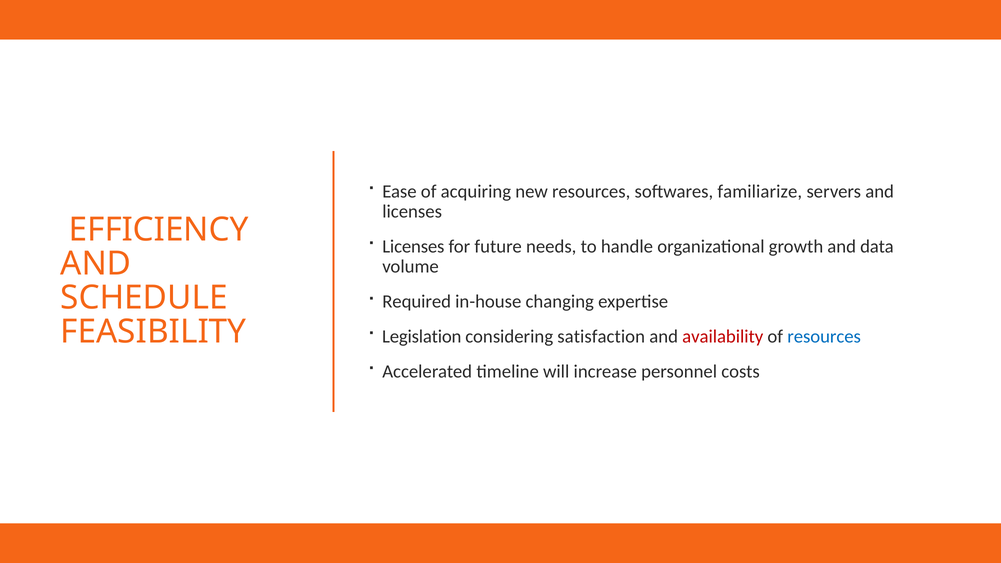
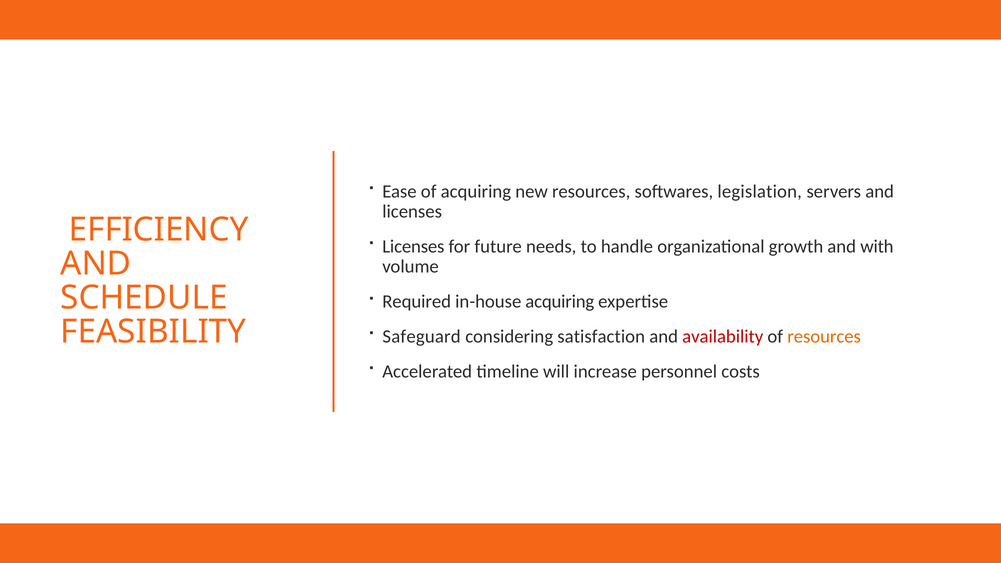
familiarize: familiarize -> legislation (760, 191)
data: data -> with (877, 247)
in-house changing: changing -> acquiring (560, 302)
Legislation: Legislation -> Safeguard (422, 337)
resources colour: blue -> orange (824, 337)
